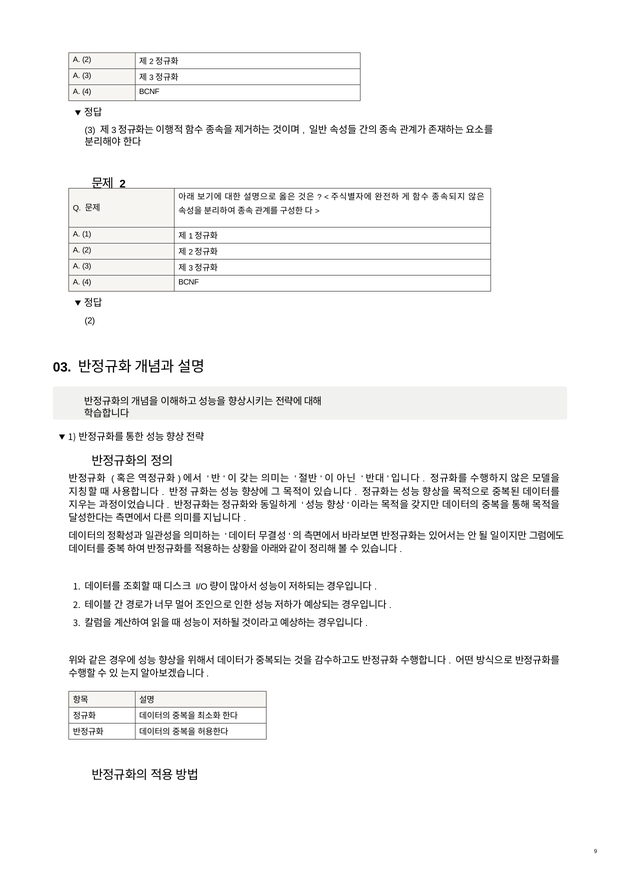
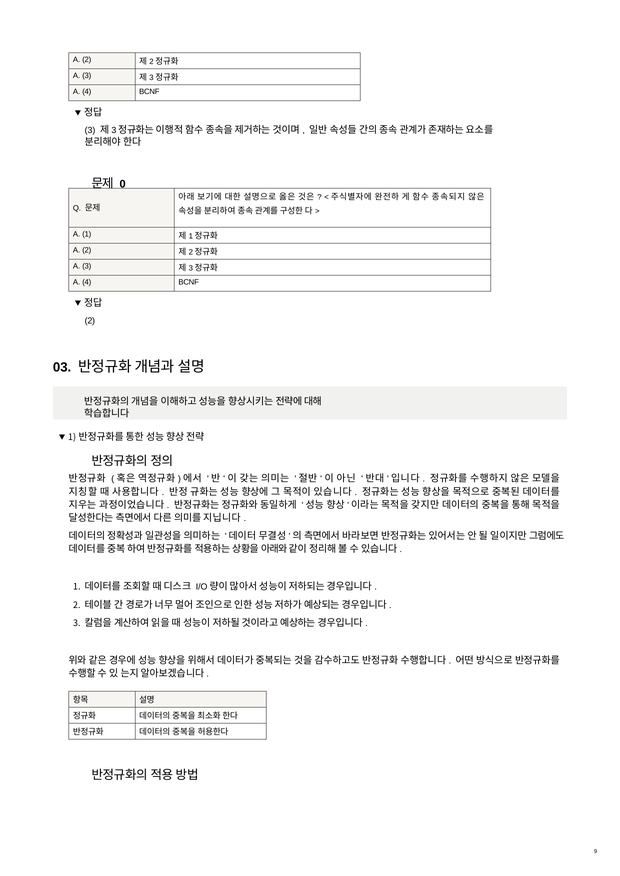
2: 2 -> 0 (123, 184)
